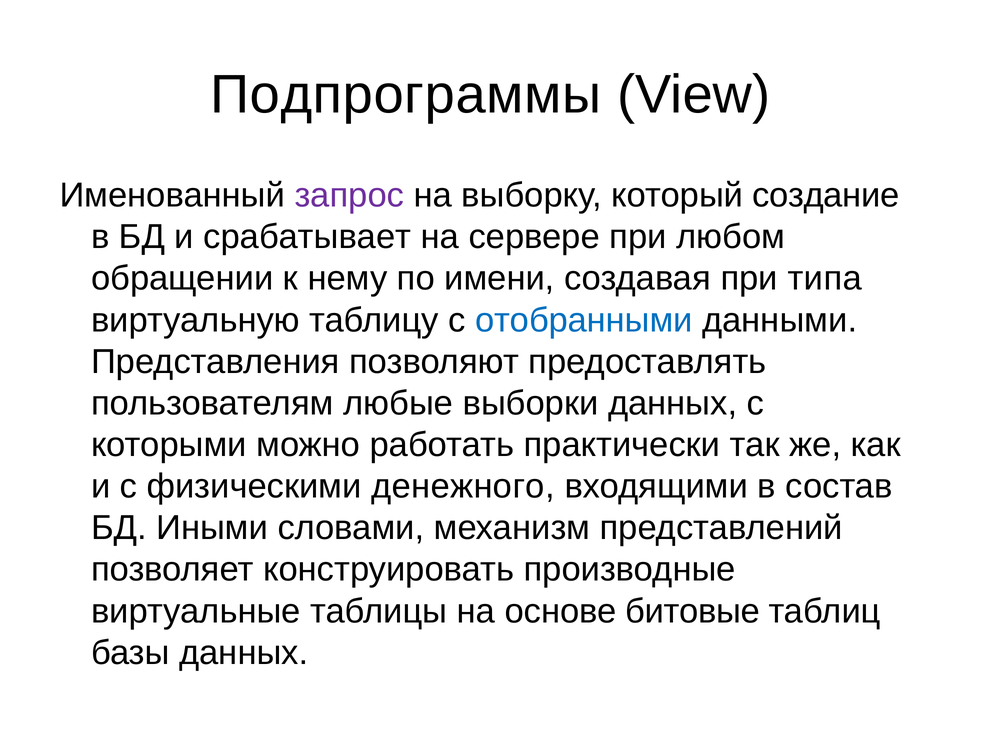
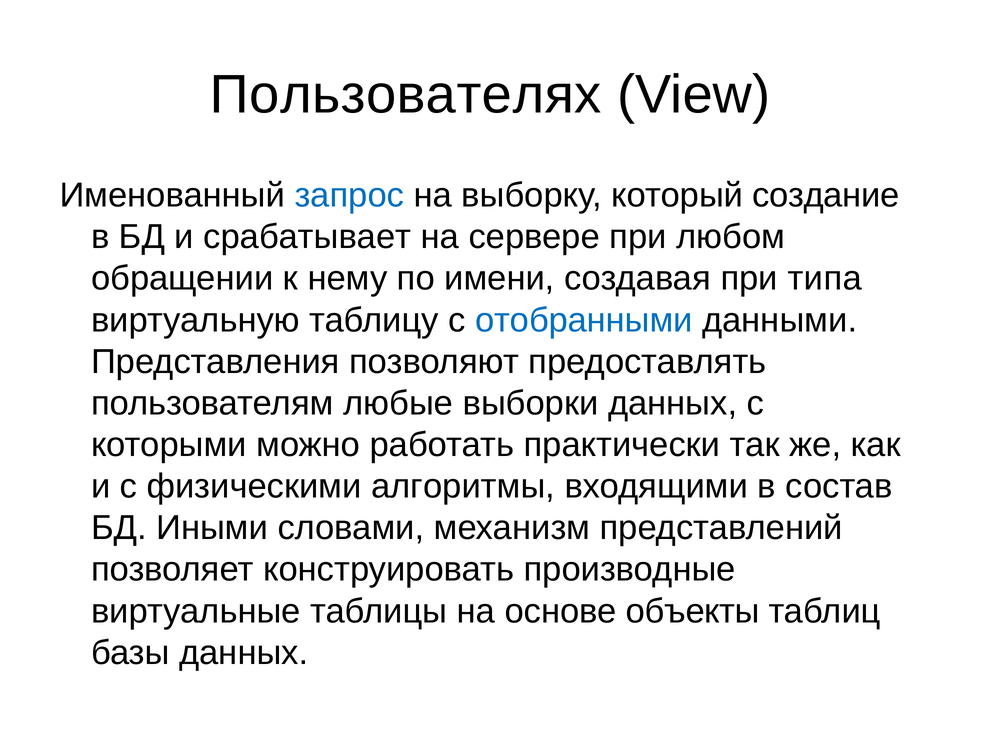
Подпрограммы: Подпрограммы -> Пользователях (406, 95)
запрос colour: purple -> blue (349, 195)
денежного: денежного -> алгоритмы (463, 486)
битовые: битовые -> объекты (693, 611)
